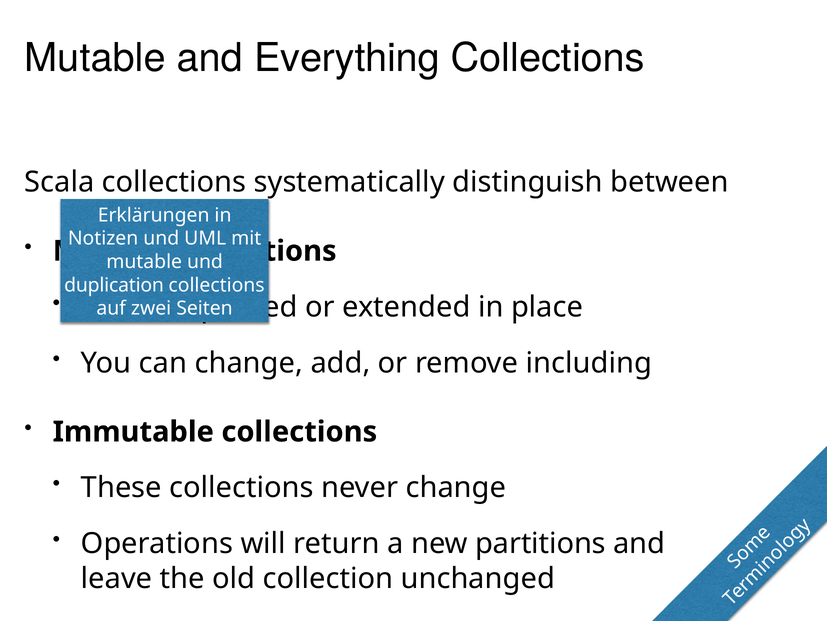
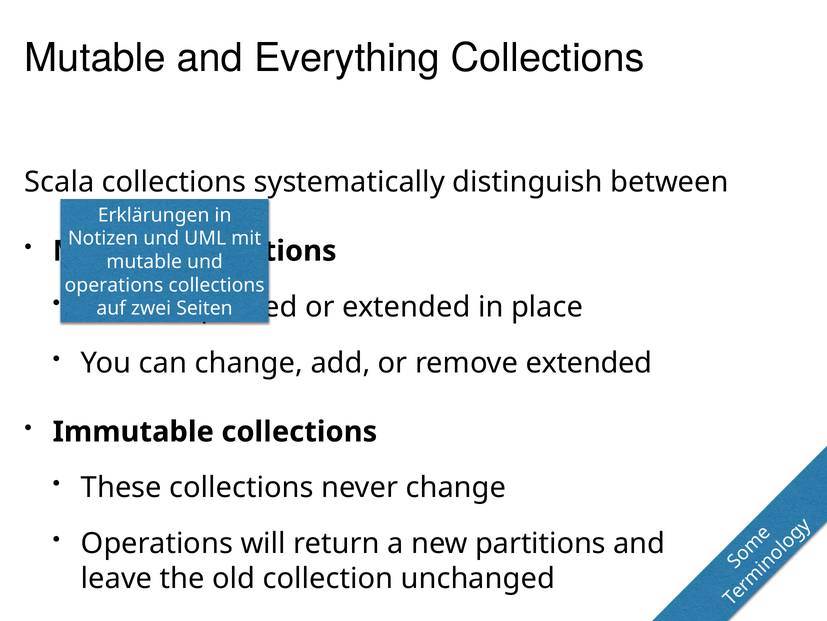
duplication: duplication -> operations (114, 285)
remove including: including -> extended (589, 363)
